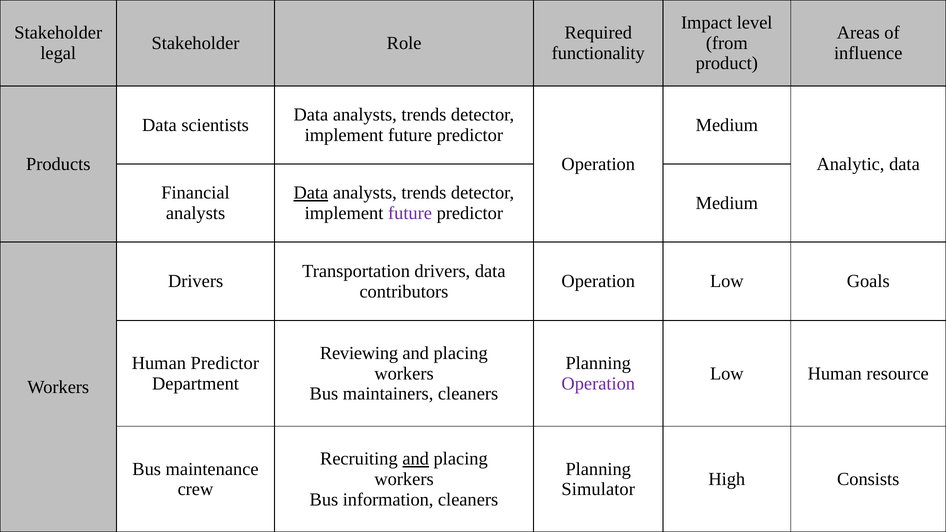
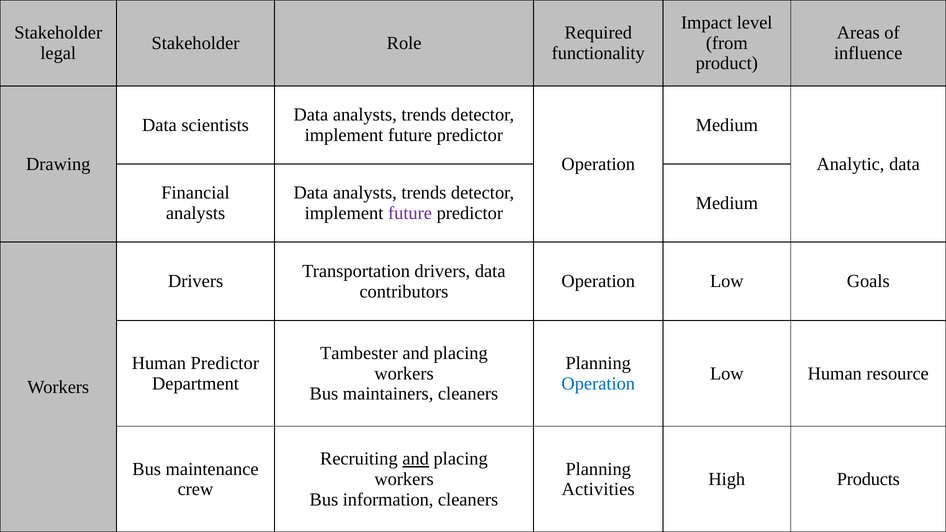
Products: Products -> Drawing (58, 164)
Data underline: present -> none (311, 193)
Reviewing: Reviewing -> Tambester (359, 353)
Operation colour: purple -> blue (598, 384)
Consists: Consists -> Products (868, 479)
Simulator: Simulator -> Activities (598, 489)
